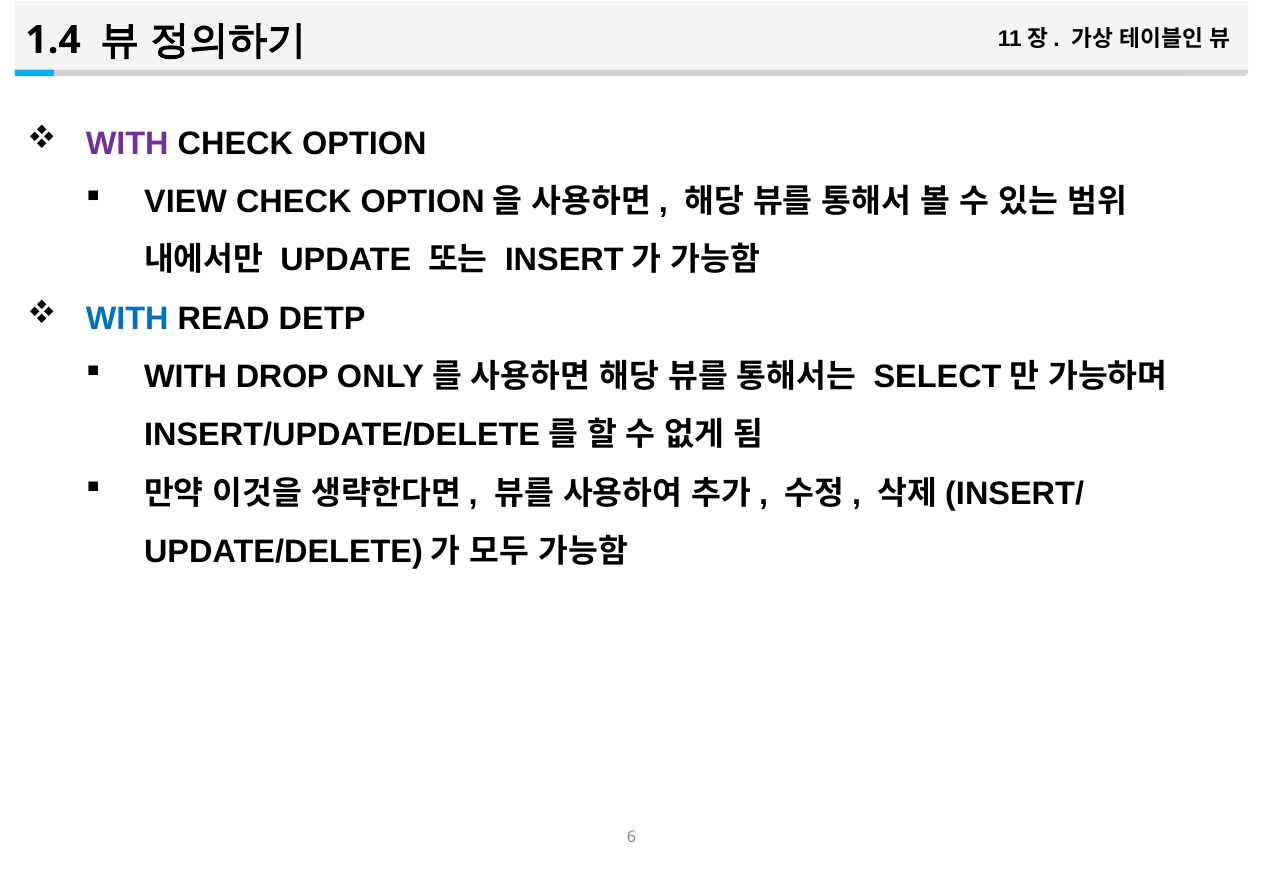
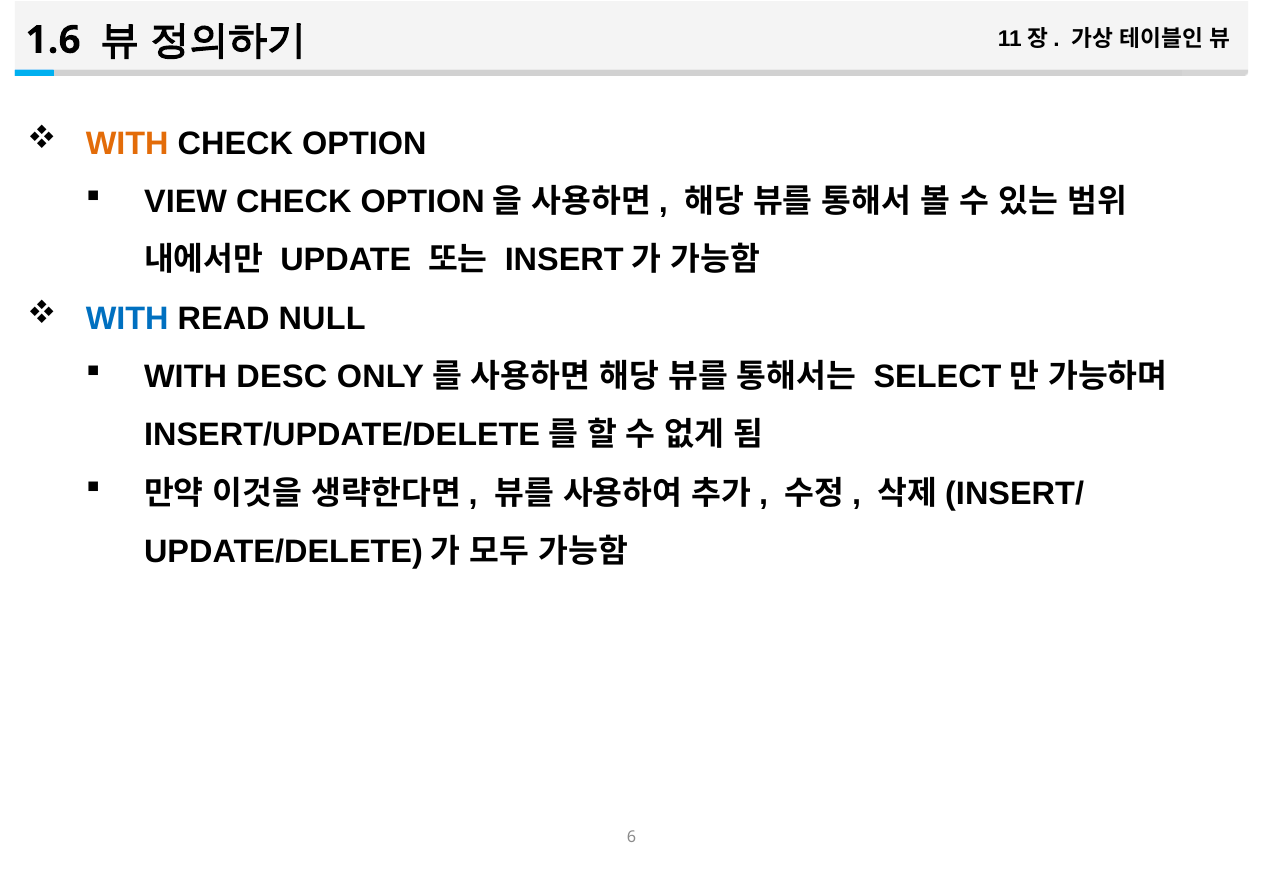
1.4: 1.4 -> 1.6 (53, 40)
WITH colour: purple -> orange (127, 143)
DETP: DETP -> NULL (322, 318)
DROP: DROP -> DESC (282, 377)
